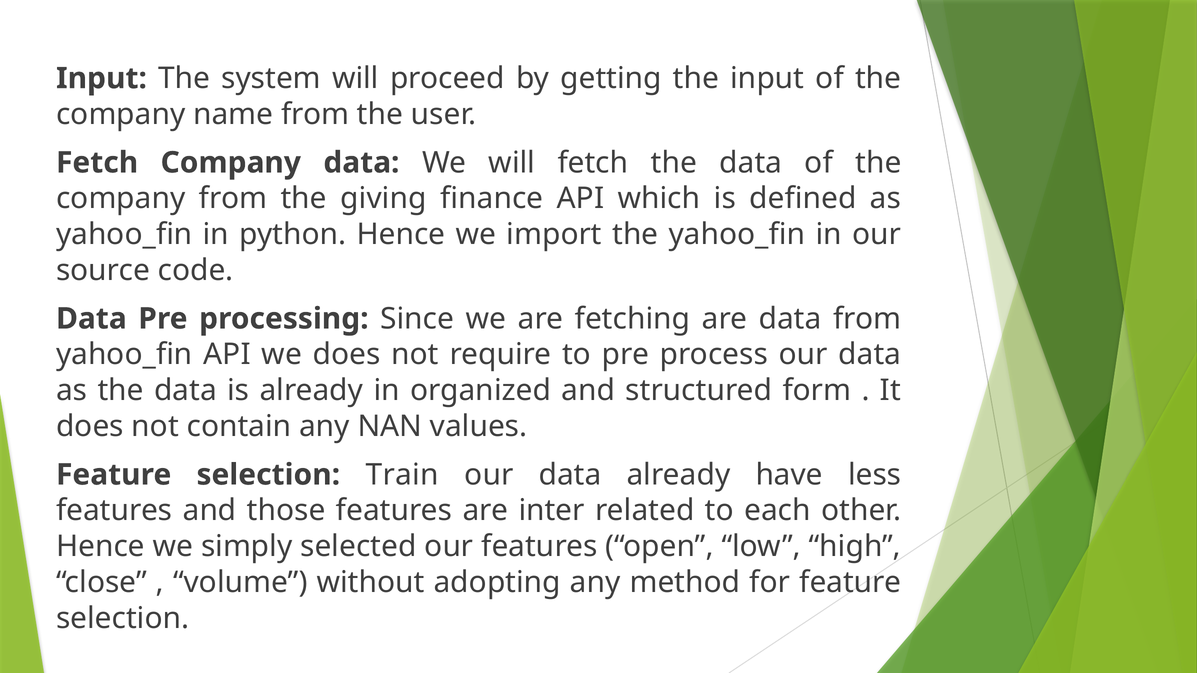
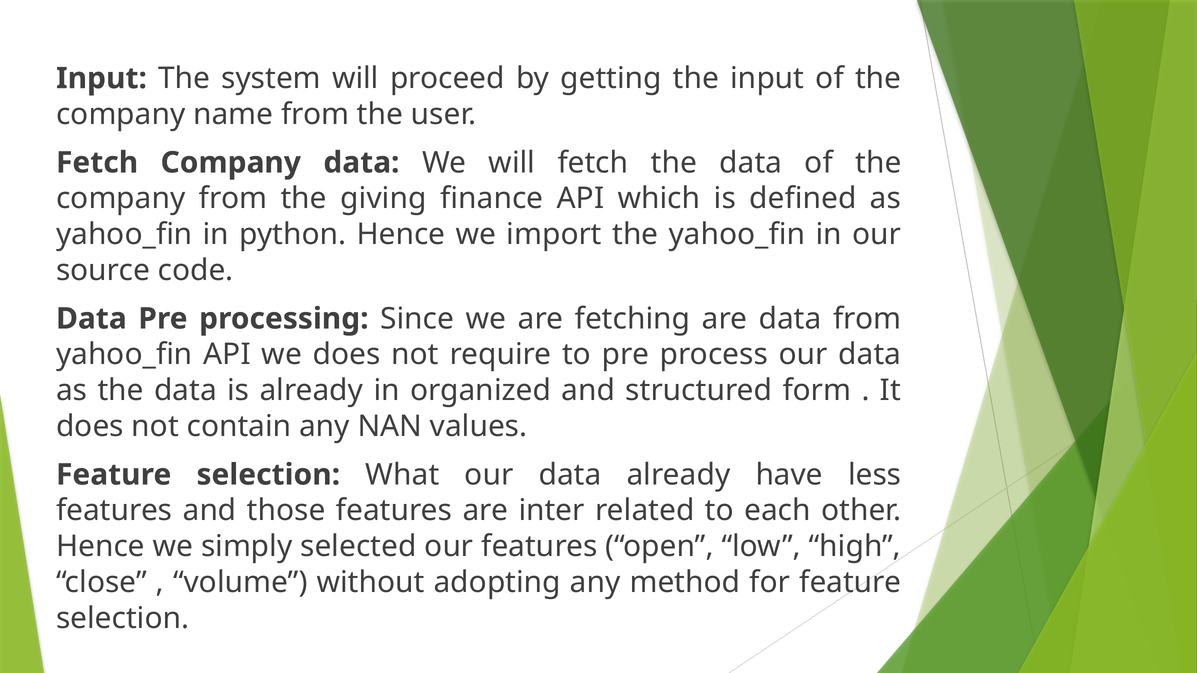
Train: Train -> What (402, 475)
